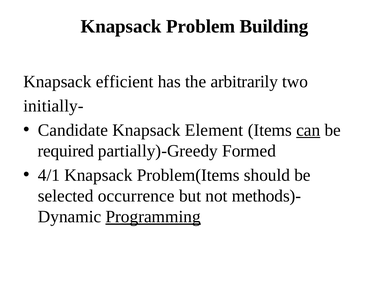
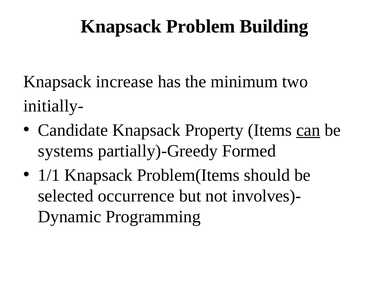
efficient: efficient -> increase (125, 82)
arbitrarily: arbitrarily -> minimum (244, 82)
Element: Element -> Property (214, 130)
required: required -> systems (66, 151)
4/1: 4/1 -> 1/1 (49, 175)
methods)-: methods)- -> involves)- (266, 196)
Programming underline: present -> none (153, 216)
